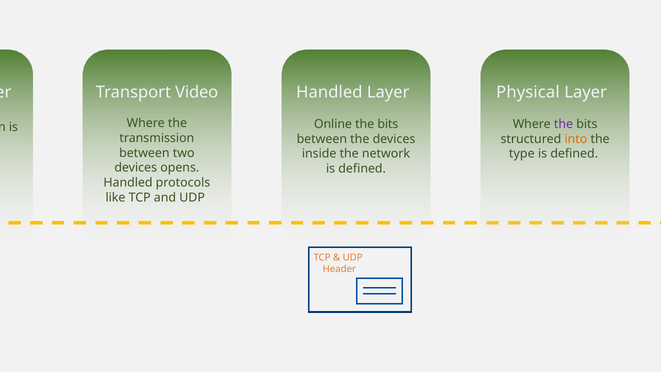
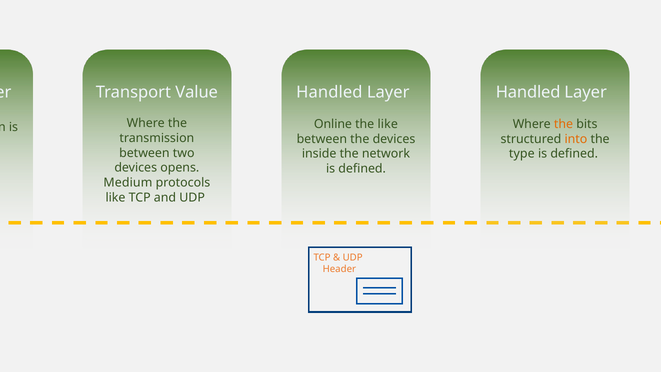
Video: Video -> Value (197, 92)
Physical: Physical -> Handled (528, 92)
bits: bits -> like (388, 124)
the colour: purple -> orange (564, 124)
Handled: Handled -> Medium (128, 183)
